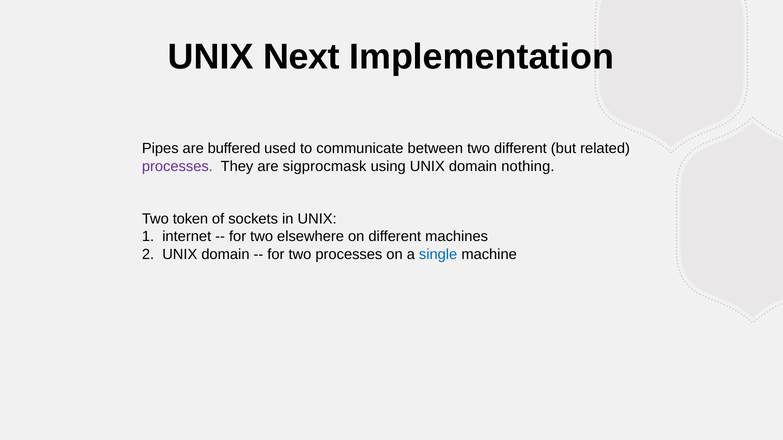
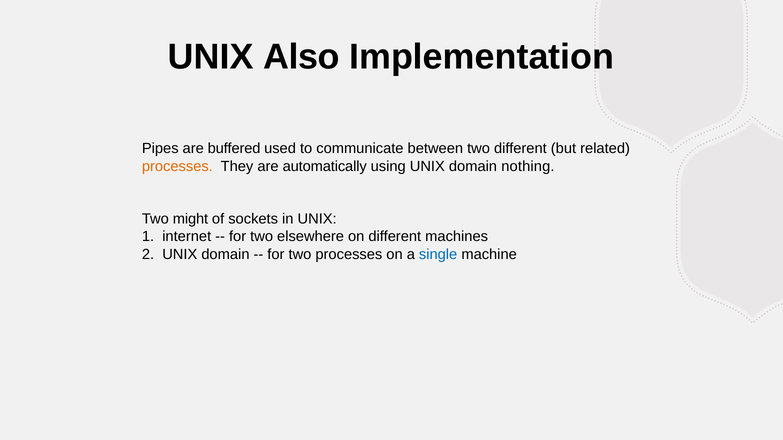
Next: Next -> Also (301, 57)
processes colour: purple -> orange (177, 166)
sigprocmask: sigprocmask -> automatically (325, 166)
token: token -> might (190, 219)
